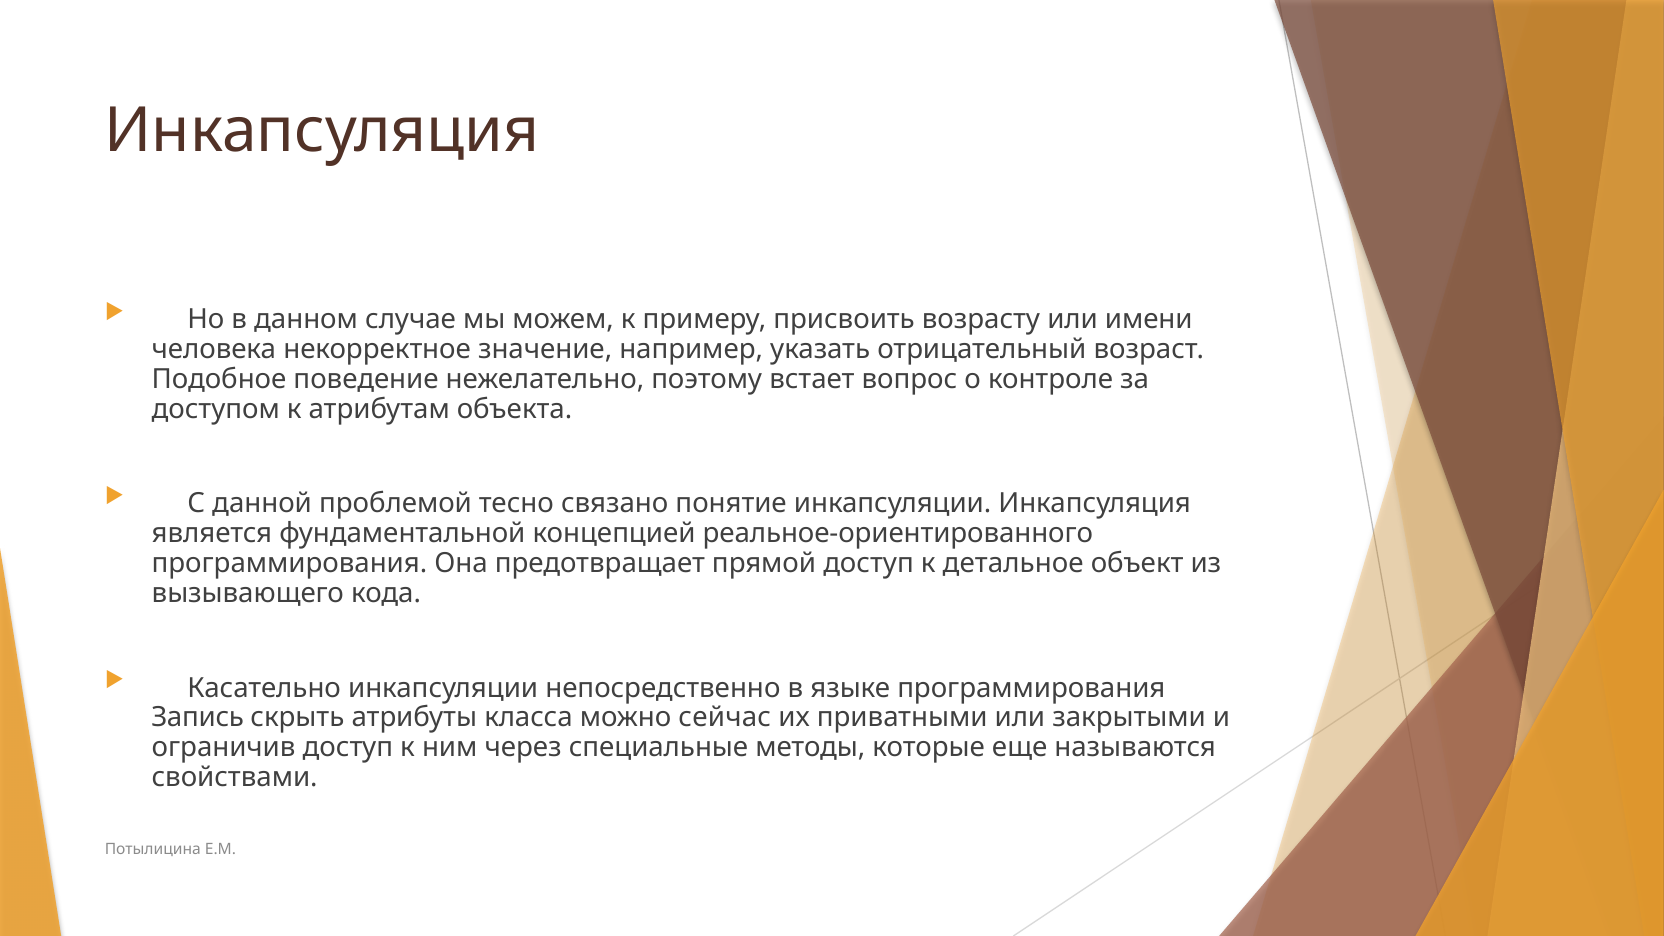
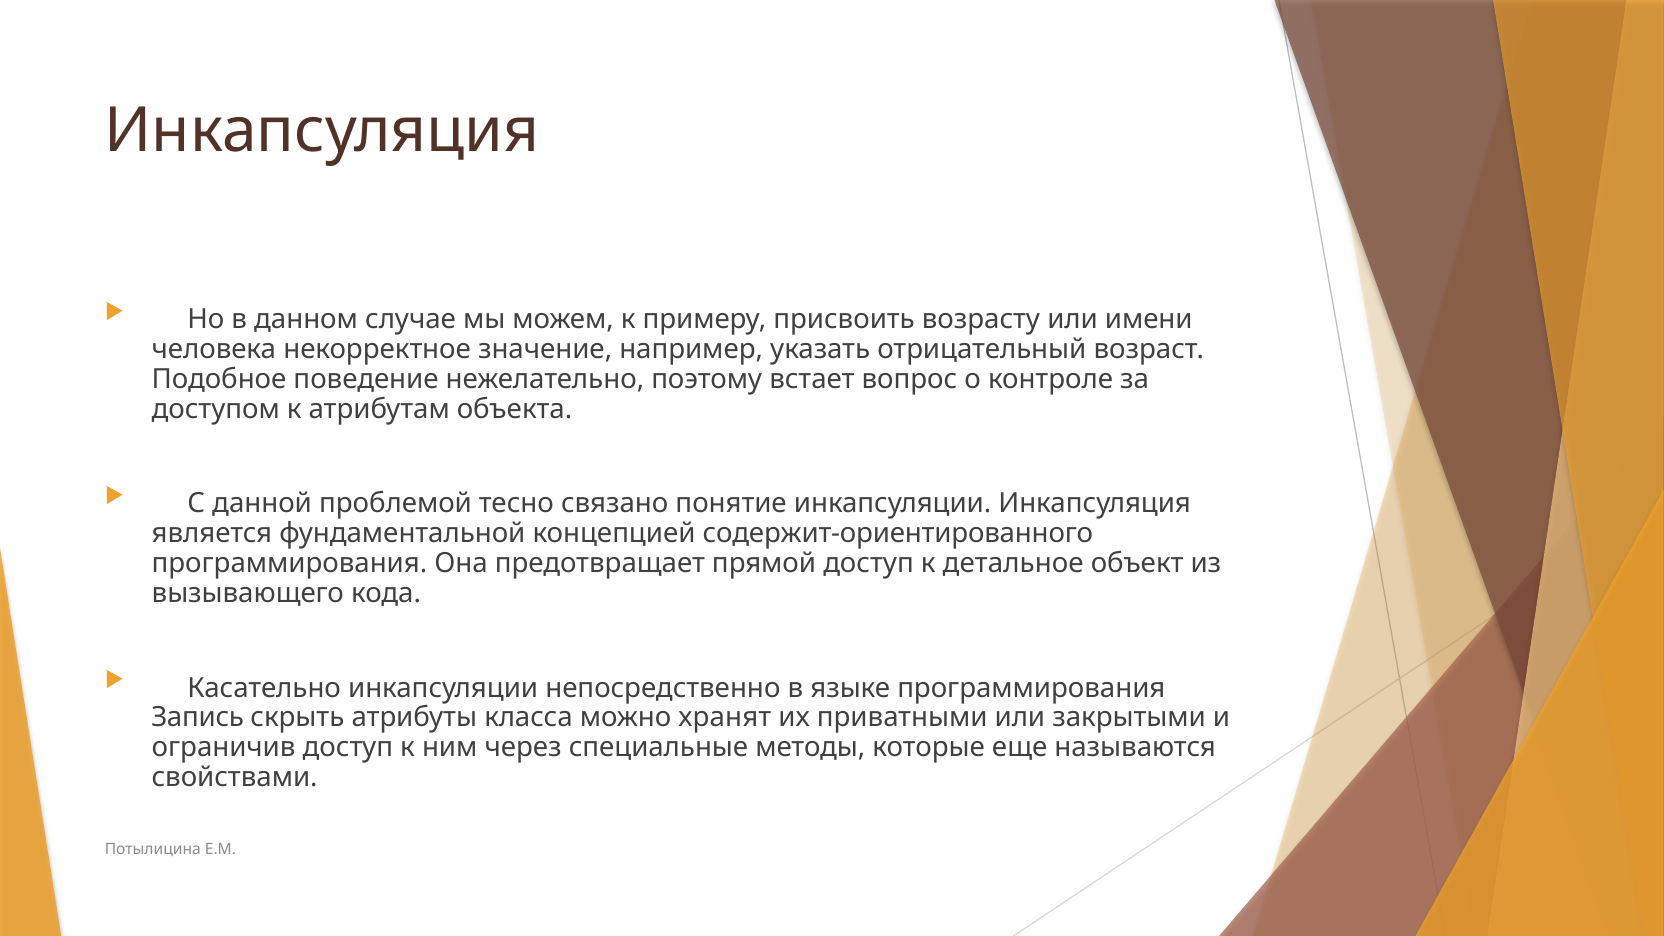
реальное-ориентированного: реальное-ориентированного -> содержит-ориентированного (898, 534)
сейчас: сейчас -> хранят (725, 718)
